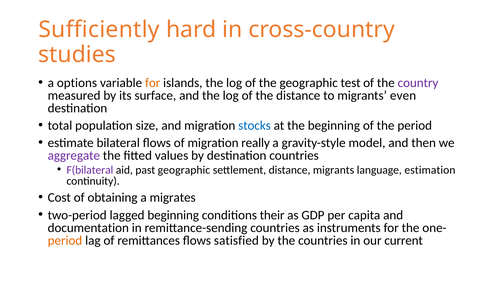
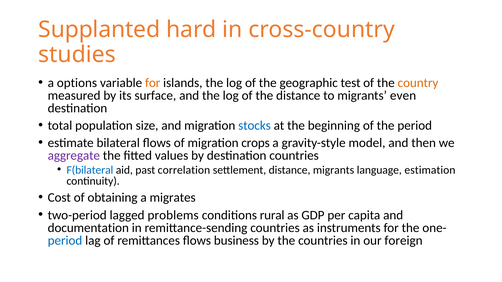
Sufficiently: Sufficiently -> Supplanted (99, 30)
country colour: purple -> orange (418, 83)
really: really -> crops (256, 143)
F(bilateral colour: purple -> blue (90, 170)
past geographic: geographic -> correlation (184, 170)
lagged beginning: beginning -> problems (173, 215)
their: their -> rural (272, 215)
period colour: orange -> blue (65, 241)
satisfied: satisfied -> business (236, 241)
current: current -> foreign (404, 241)
